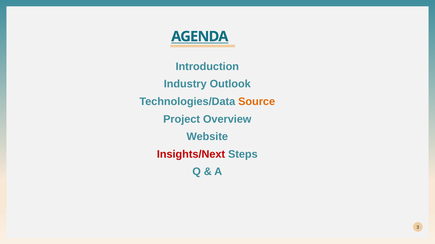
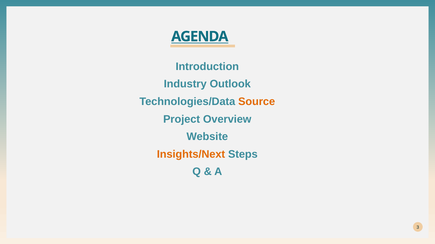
Insights/Next colour: red -> orange (191, 155)
